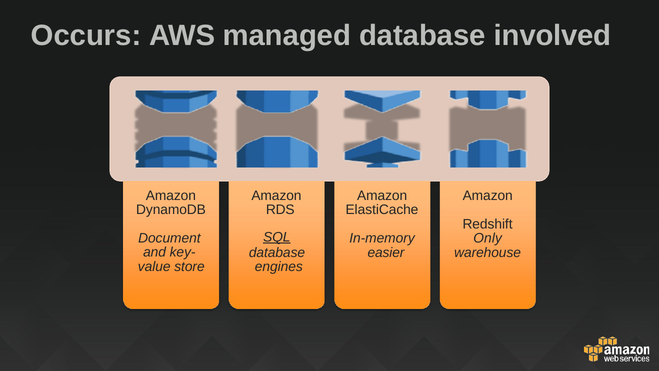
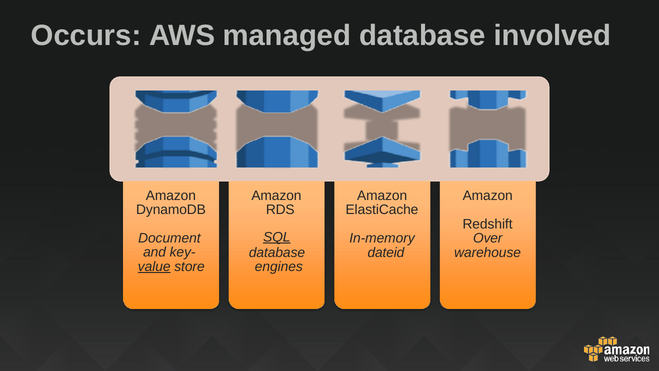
Only: Only -> Over (488, 238)
easier: easier -> dateid (386, 252)
value underline: none -> present (154, 266)
